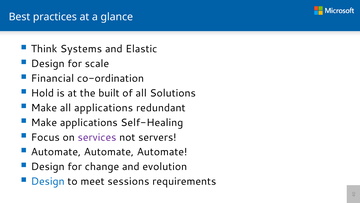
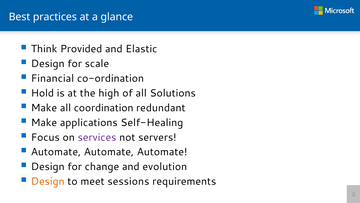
Systems: Systems -> Provided (81, 49)
built: built -> high (109, 93)
all applications: applications -> coordination (104, 108)
Design colour: blue -> orange (48, 181)
